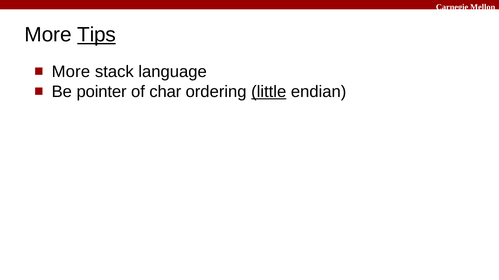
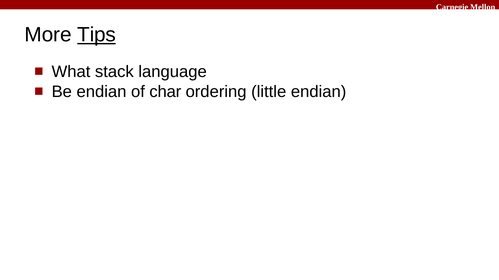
More: More -> What (71, 72)
Be pointer: pointer -> endian (101, 92)
little underline: present -> none (269, 92)
